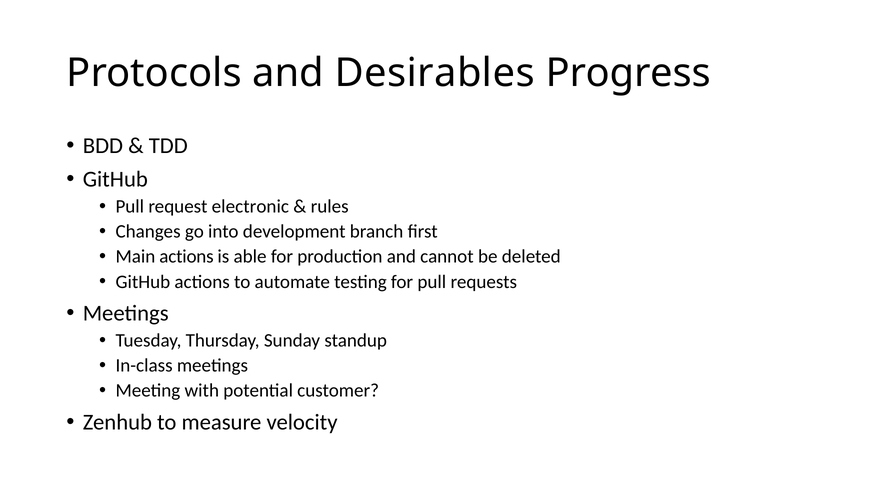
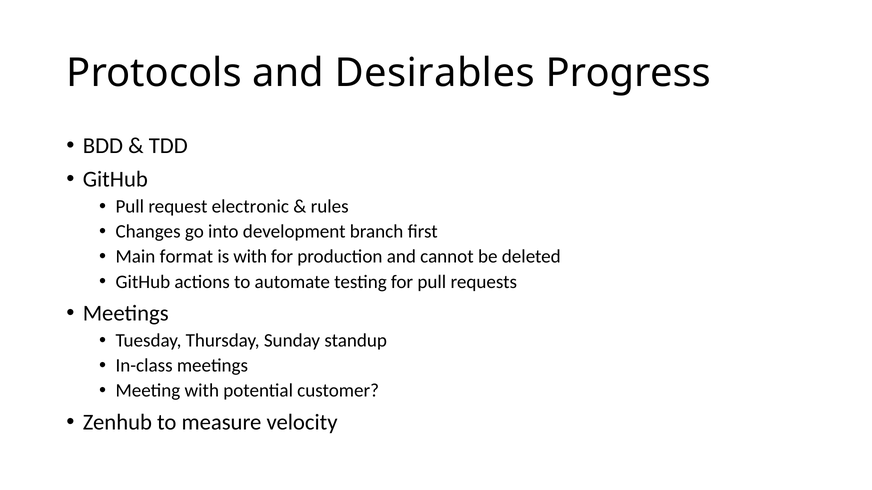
Main actions: actions -> format (186, 257)
is able: able -> with (250, 257)
